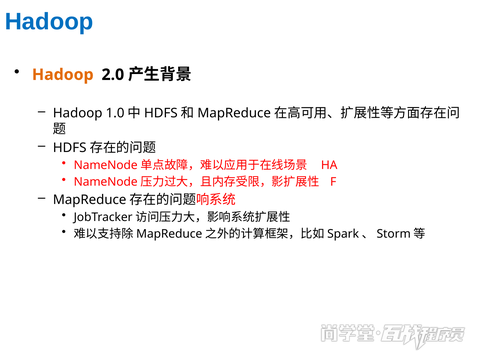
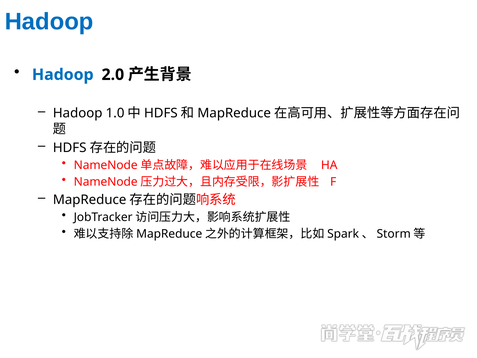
Hadoop colour: orange -> blue (63, 75)
